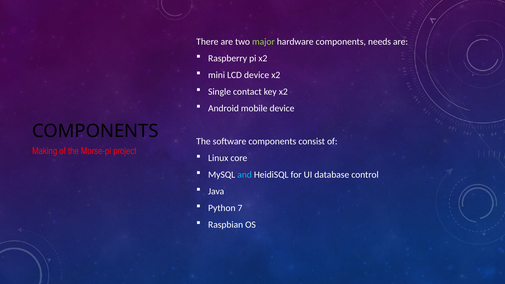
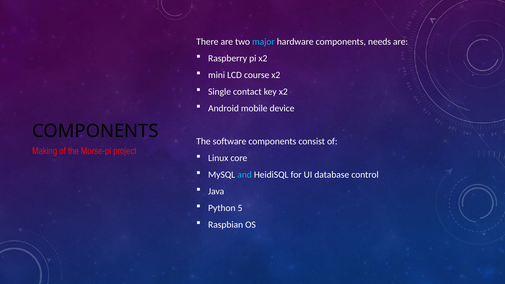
major colour: light green -> light blue (263, 42)
LCD device: device -> course (257, 75)
7: 7 -> 5 (240, 208)
